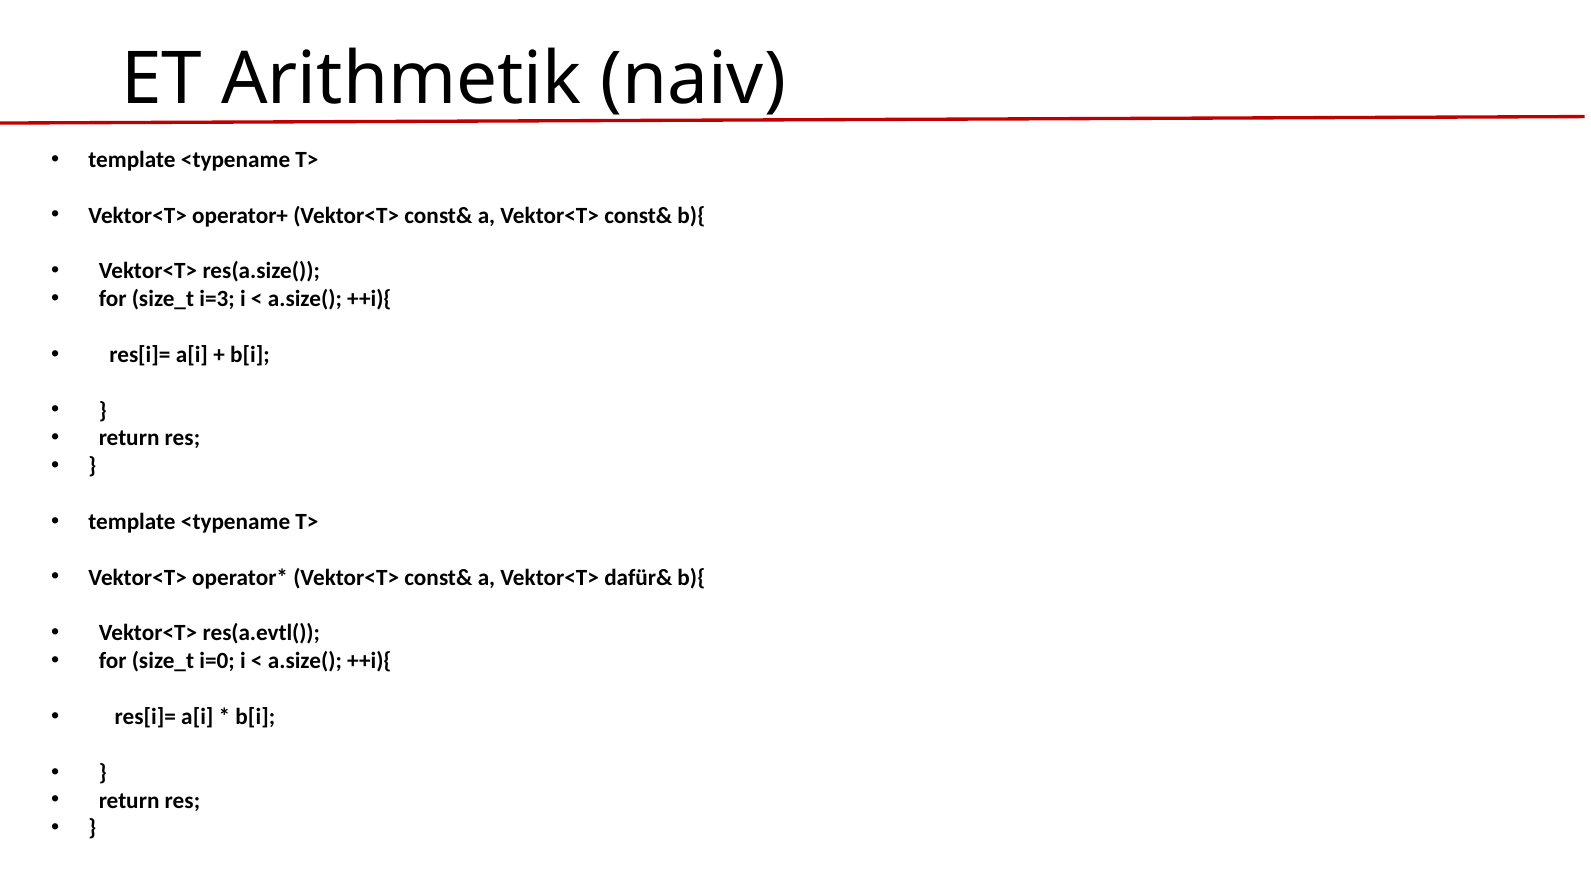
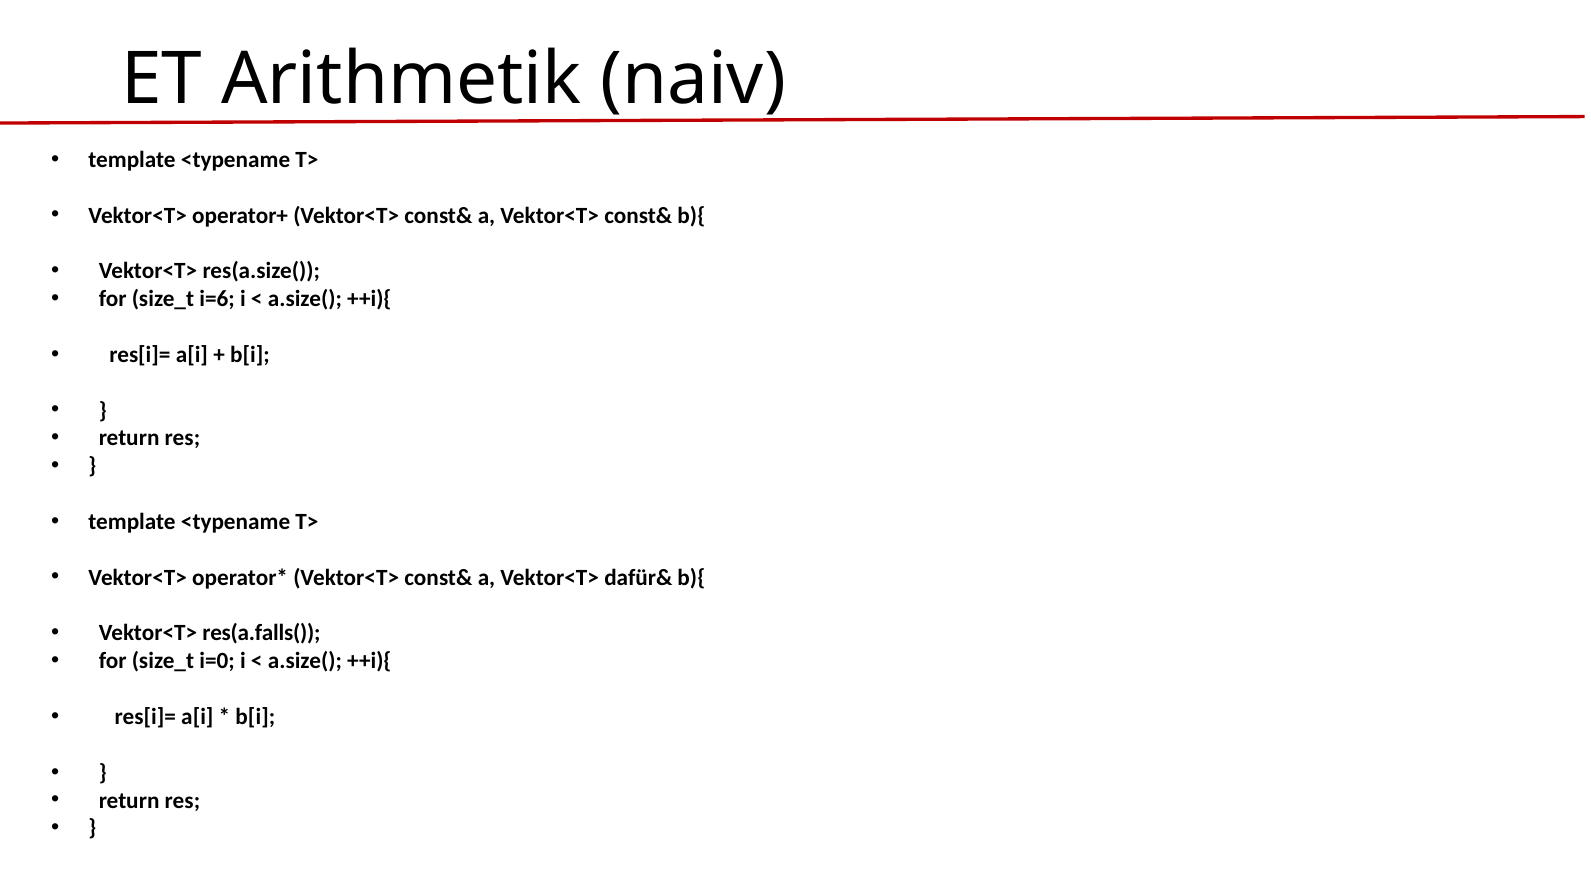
i=3: i=3 -> i=6 (217, 299)
res(a.evtl(: res(a.evtl( -> res(a.falls( (261, 633)
